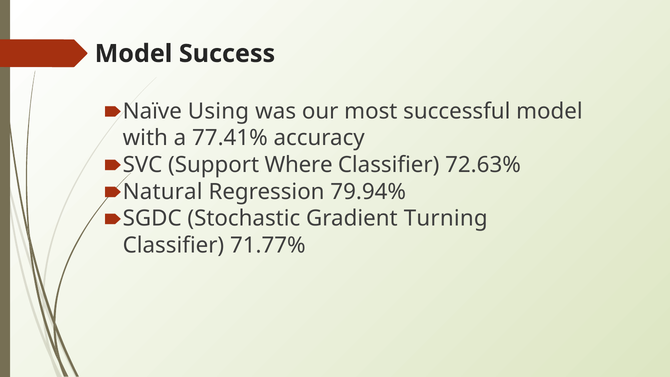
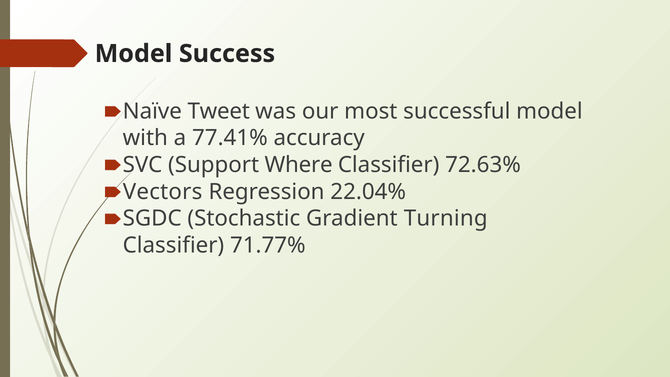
Using: Using -> Tweet (219, 111)
Natural: Natural -> Vectors (163, 192)
79.94%: 79.94% -> 22.04% (368, 192)
